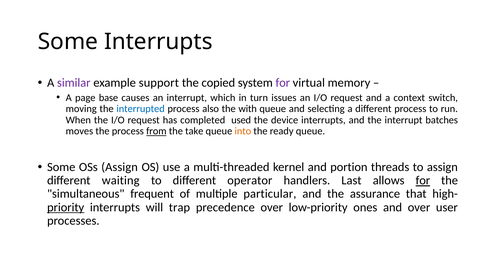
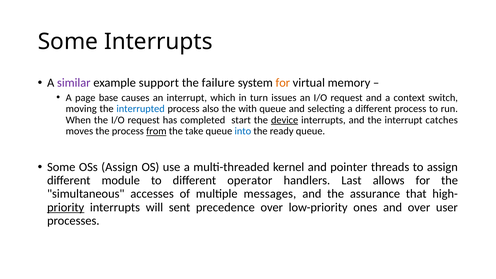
copied: copied -> failure (218, 83)
for colour: purple -> orange (283, 83)
used: used -> start (241, 120)
device underline: none -> present (285, 120)
batches: batches -> catches (442, 120)
into colour: orange -> blue (243, 131)
portion: portion -> pointer (349, 167)
waiting: waiting -> module (121, 180)
for underline: present -> none (423, 180)
frequent: frequent -> accesses (152, 194)
particular: particular -> messages (270, 194)
trap: trap -> sent (180, 207)
